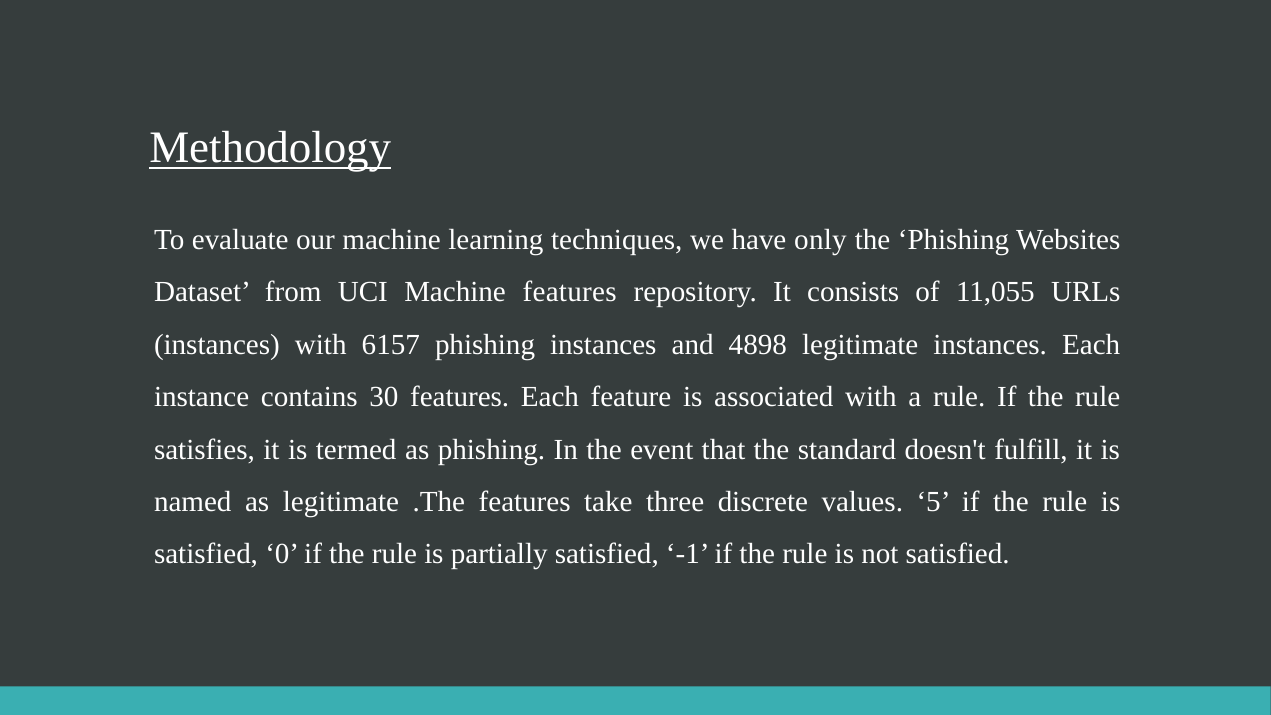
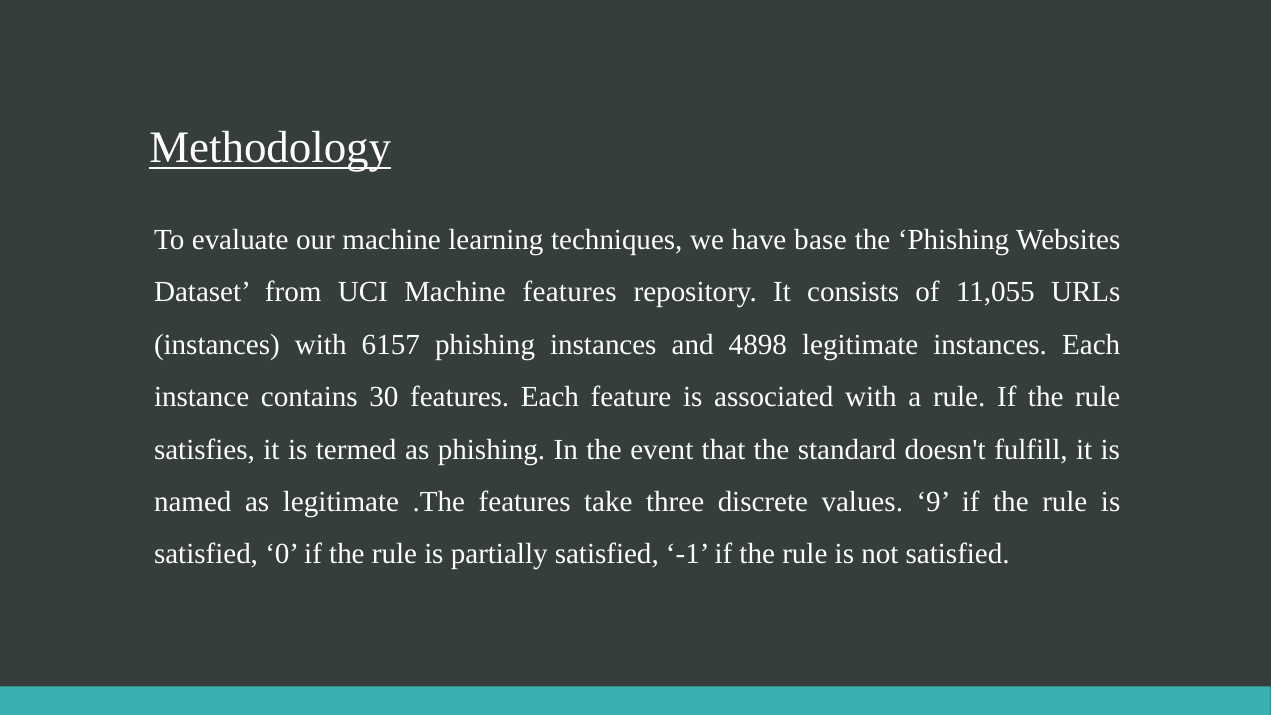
only: only -> base (820, 240)
5: 5 -> 9 (933, 502)
